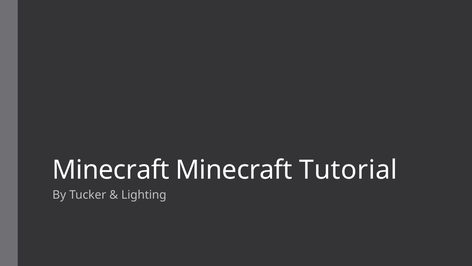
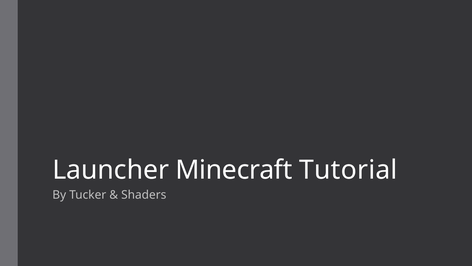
Minecraft: Minecraft -> Launcher (111, 170)
Lighting: Lighting -> Shaders (144, 194)
